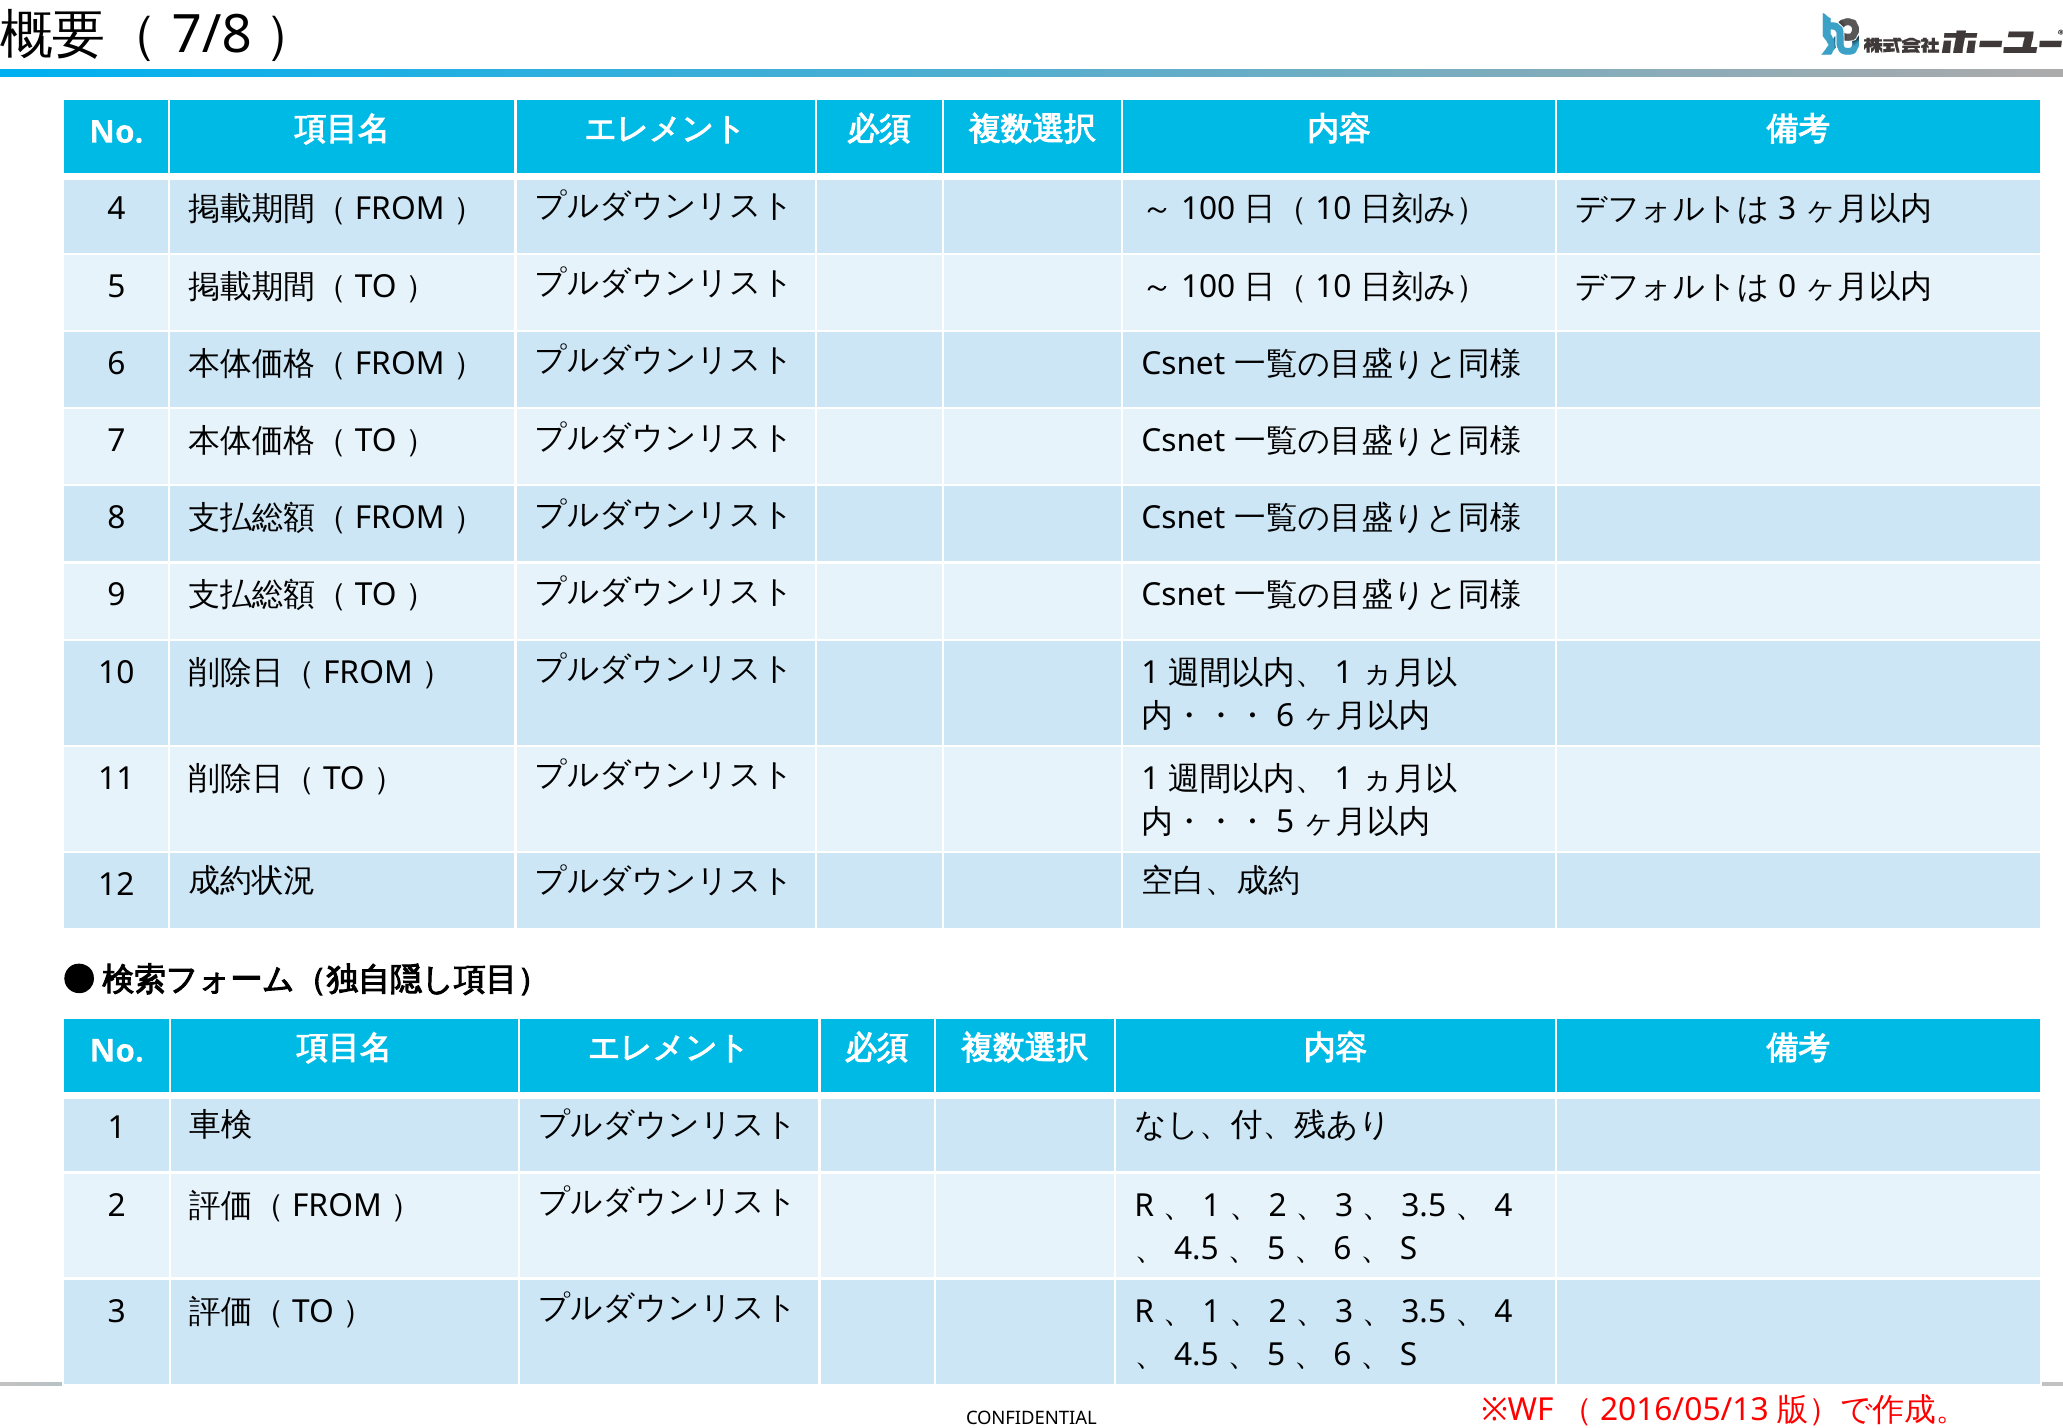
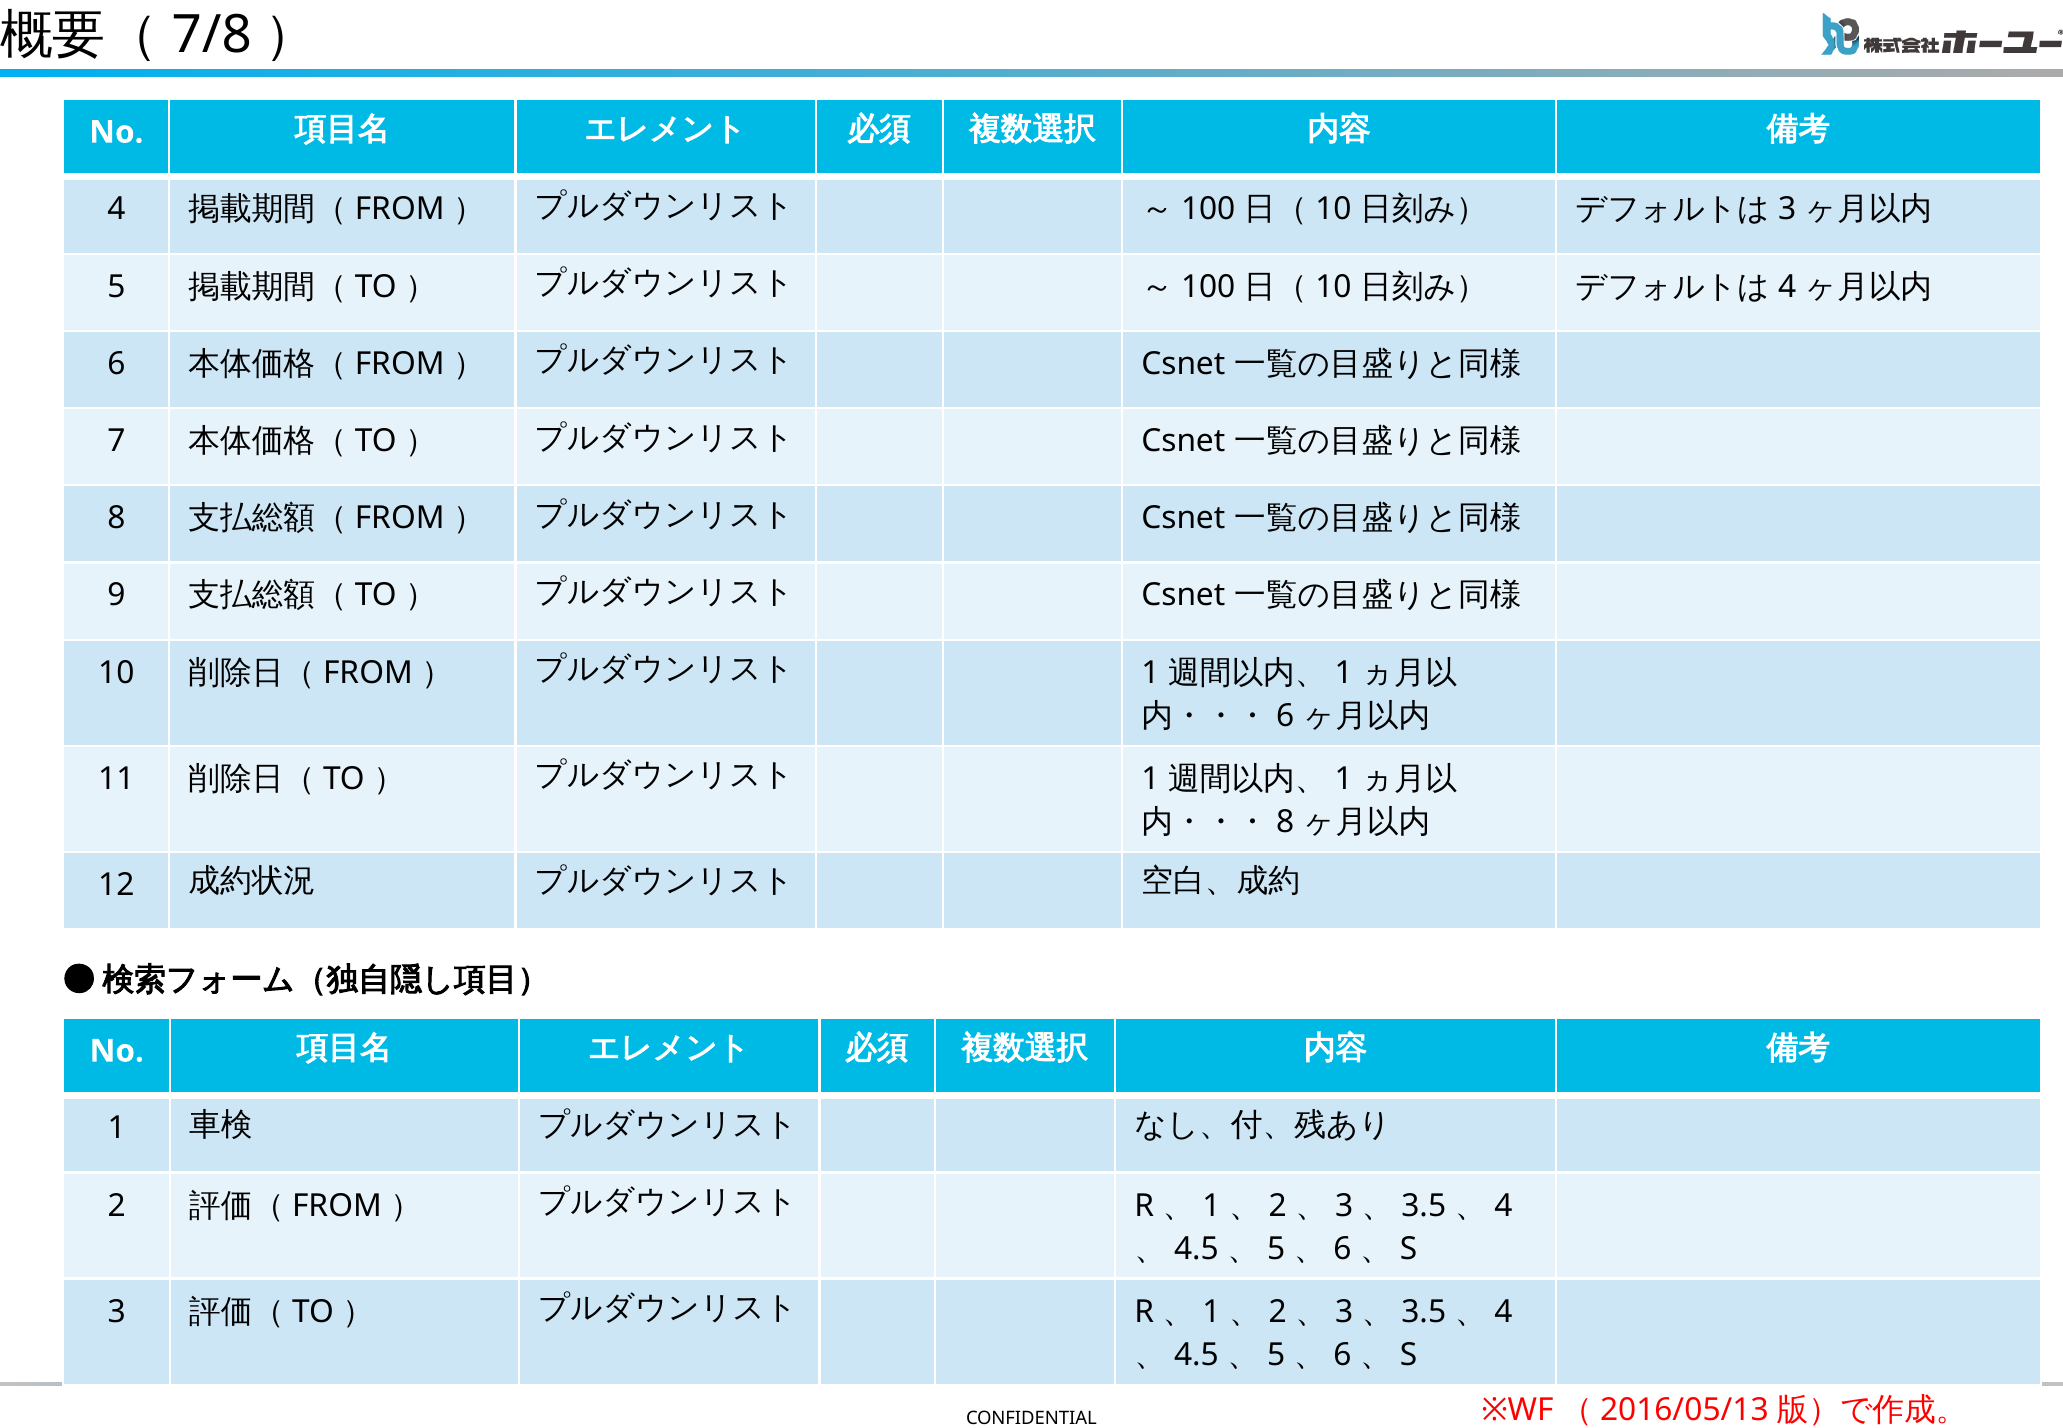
0: 0 -> 4 (1787, 287)
5: 5 -> 8 (1285, 822)
